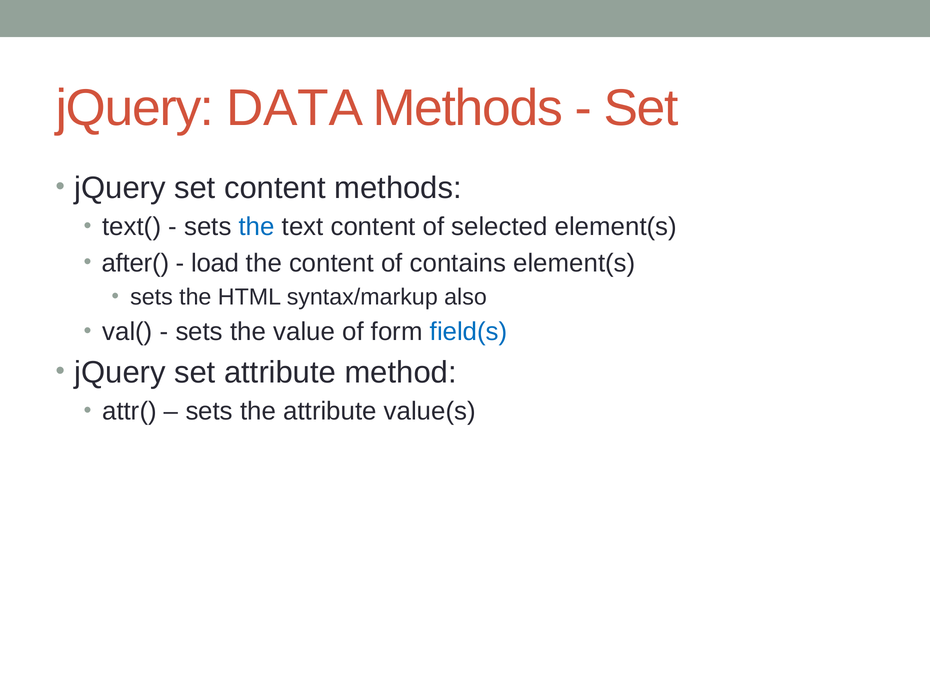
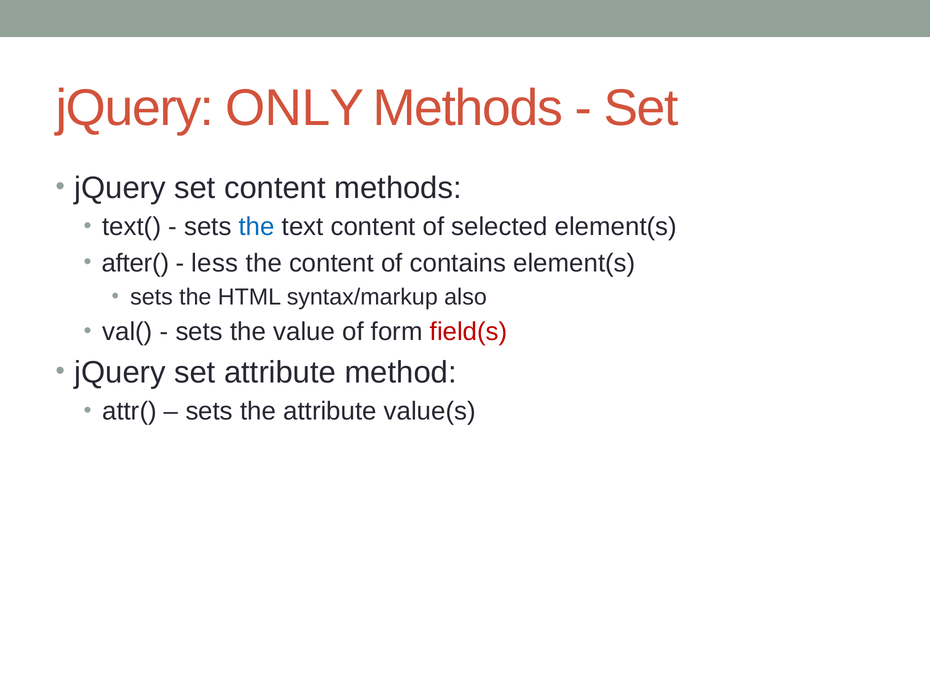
DATA: DATA -> ONLY (295, 108)
load: load -> less (215, 263)
field(s colour: blue -> red (469, 332)
